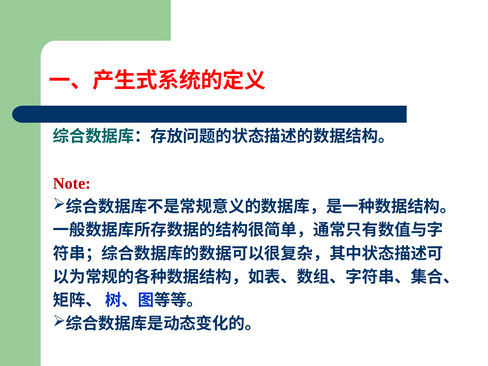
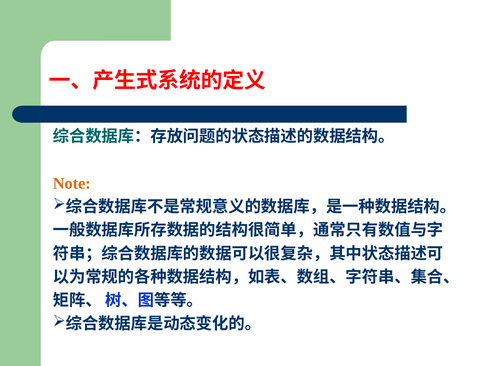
Note colour: red -> orange (72, 183)
